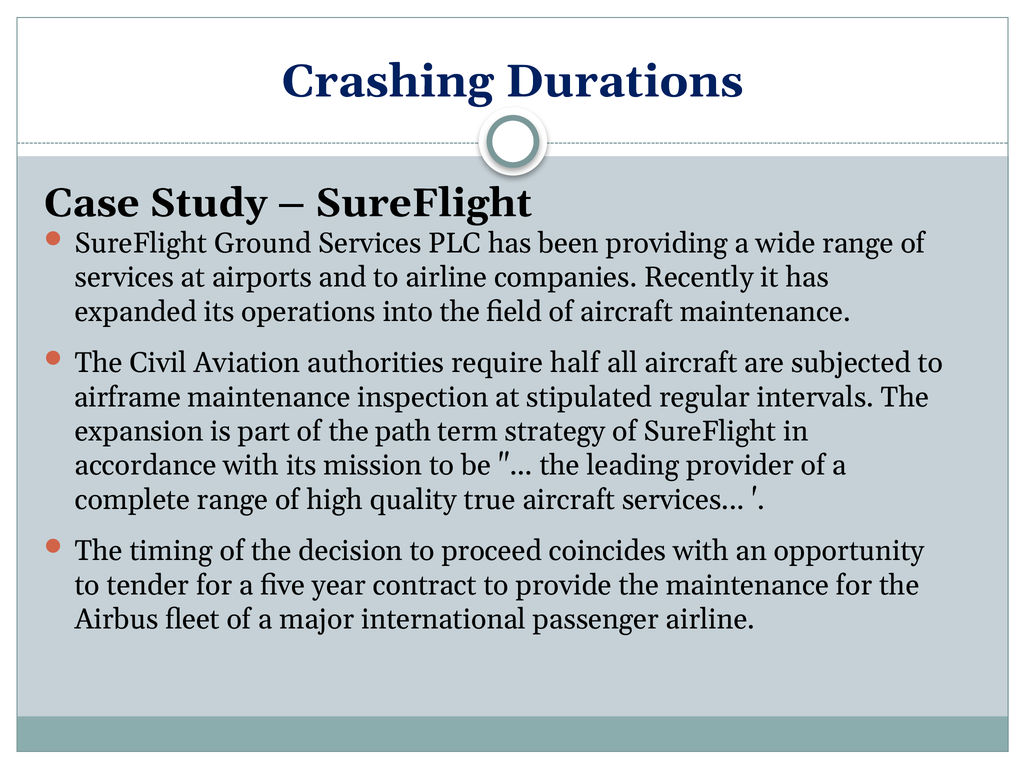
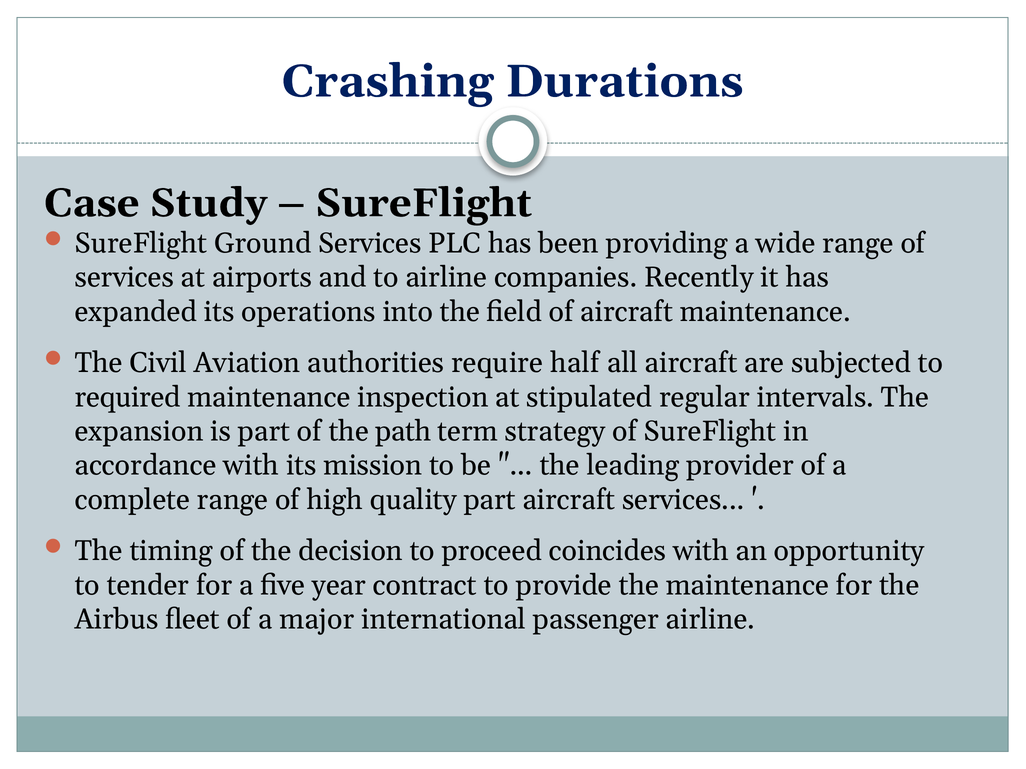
airframe: airframe -> required (128, 397)
quality true: true -> part (490, 500)
